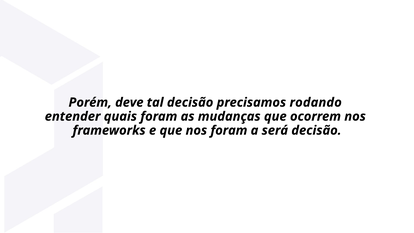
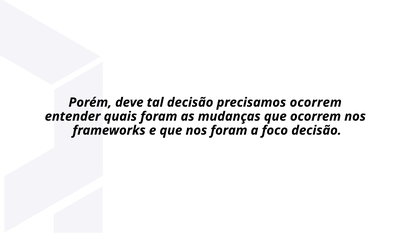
precisamos rodando: rodando -> ocorrem (316, 102)
será: será -> foco (275, 130)
